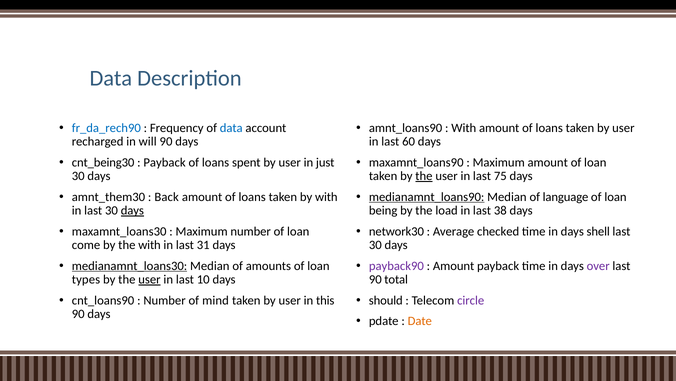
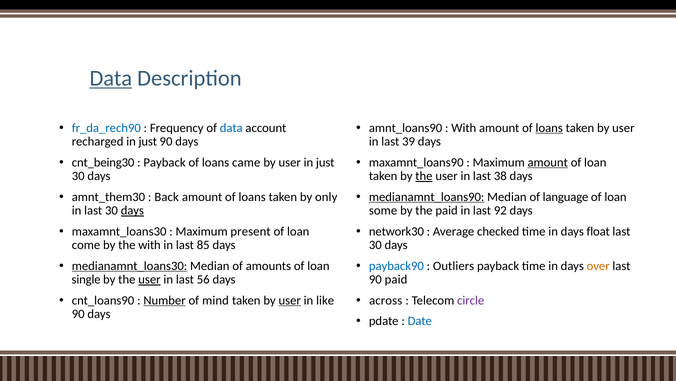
Data underline: none -> present (111, 78)
loans underline: none -> present (549, 128)
recharged in will: will -> just (148, 141)
60: 60 -> 39 (409, 141)
spent: spent -> came (246, 162)
amount underline: none -> present (548, 162)
75: 75 -> 38 (500, 176)
by with: with -> only (326, 197)
being: being -> some (383, 210)
the load: load -> paid (447, 210)
38: 38 -> 92 (500, 210)
Maximum number: number -> present (251, 231)
shell: shell -> float (598, 231)
31: 31 -> 85 (203, 245)
payback90 colour: purple -> blue (396, 265)
Amount: Amount -> Outliers (454, 265)
over colour: purple -> orange (598, 265)
types: types -> single (86, 279)
10: 10 -> 56 (203, 279)
90 total: total -> paid (396, 279)
Number underline: none -> present (165, 300)
user underline: none -> present (290, 300)
this: this -> like (325, 300)
should: should -> across (386, 300)
Date colour: orange -> blue (420, 321)
